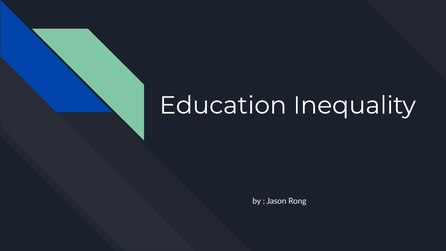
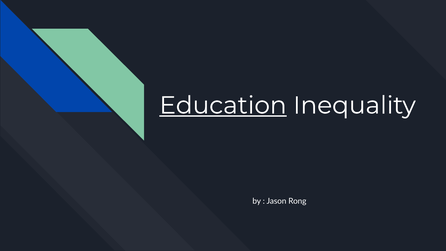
Education underline: none -> present (223, 105)
